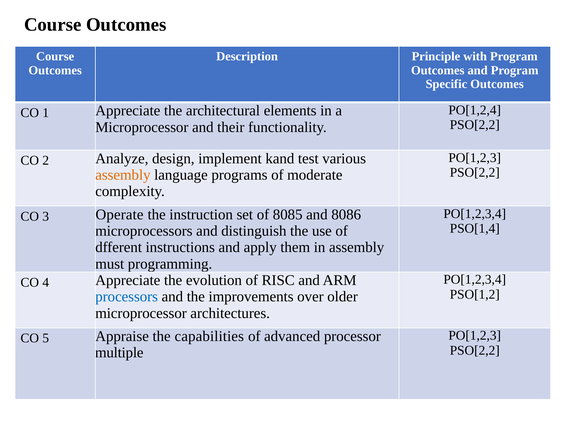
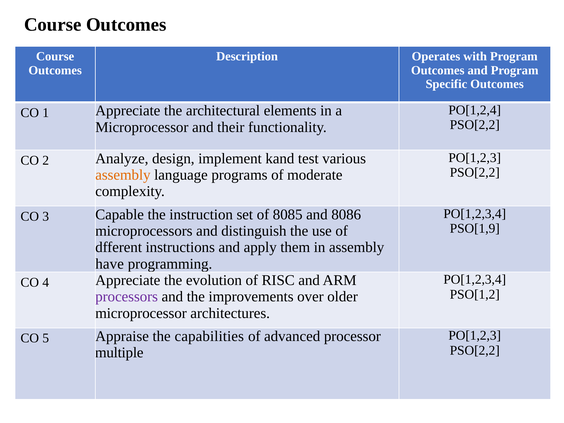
Principle: Principle -> Operates (436, 56)
Operate: Operate -> Capable (120, 214)
PSO[1,4: PSO[1,4 -> PSO[1,9 (475, 228)
must: must -> have (110, 264)
processors colour: blue -> purple (127, 297)
